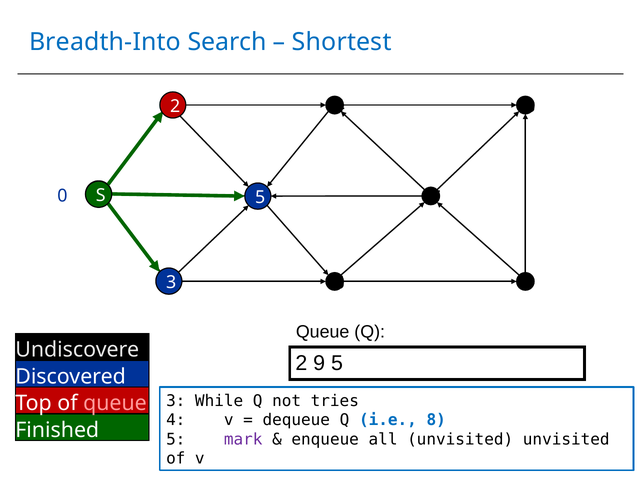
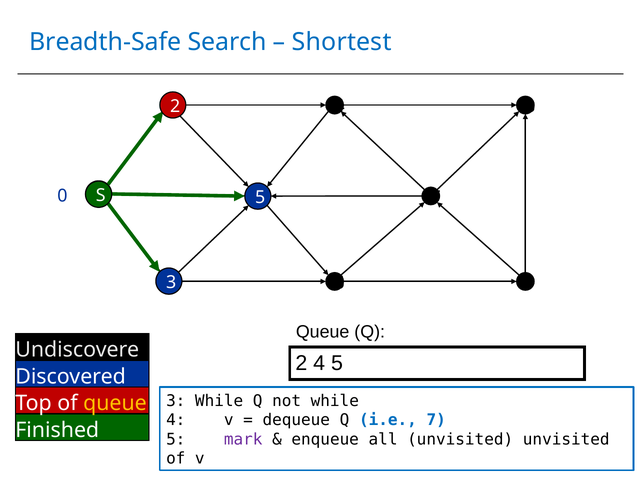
Breadth-Into: Breadth-Into -> Breadth-Safe (105, 42)
2 9: 9 -> 4 (319, 363)
queue colour: pink -> yellow (115, 403)
not tries: tries -> while (335, 401)
i.e 8: 8 -> 7 (436, 420)
